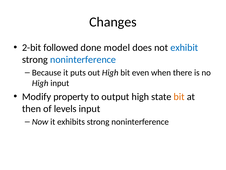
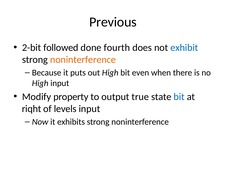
Changes: Changes -> Previous (113, 22)
model: model -> fourth (117, 47)
noninterference colour: blue -> orange (83, 59)
output high: high -> true (140, 96)
bit colour: orange -> blue (179, 96)
then: then -> riqht (32, 108)
